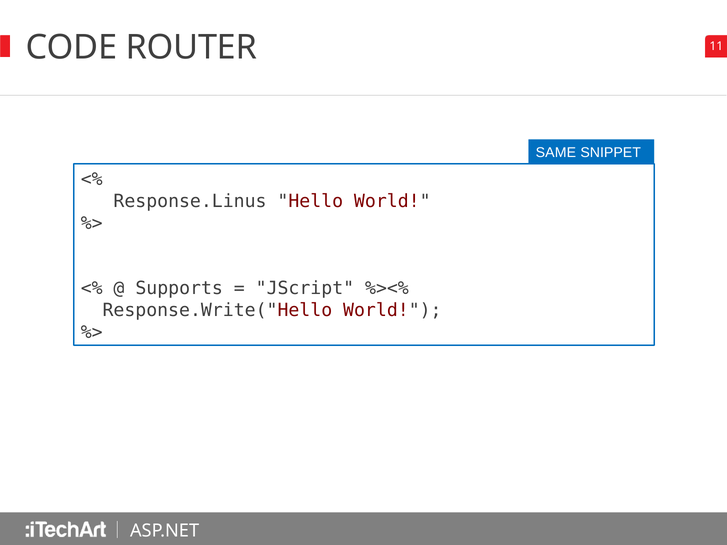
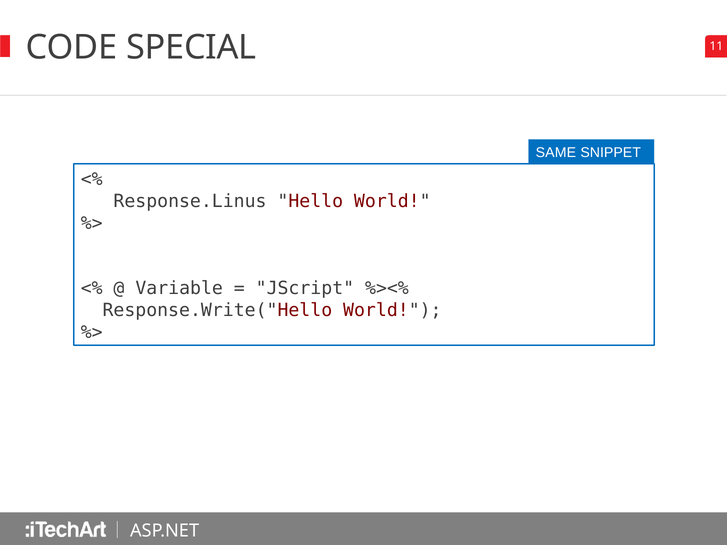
ROUTER: ROUTER -> SPECIAL (191, 47)
Supports: Supports -> Variable (179, 289)
